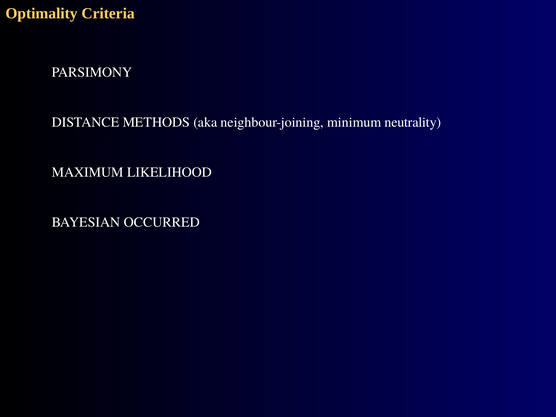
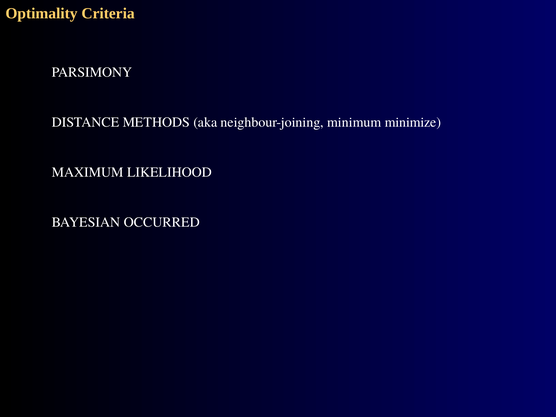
neutrality: neutrality -> minimize (413, 122)
